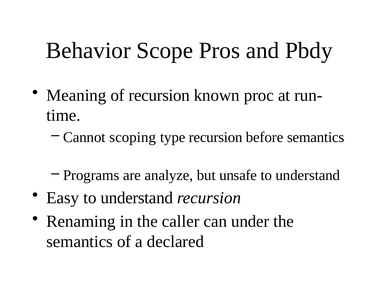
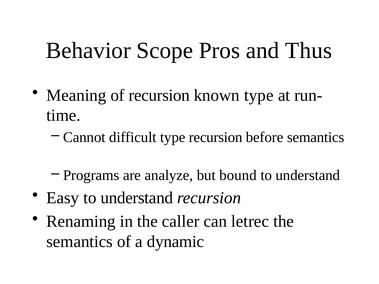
Pbdy: Pbdy -> Thus (309, 51)
known proc: proc -> type (259, 95)
scoping: scoping -> difficult (133, 137)
unsafe: unsafe -> bound (238, 176)
under: under -> letrec (250, 222)
declared: declared -> dynamic (176, 242)
